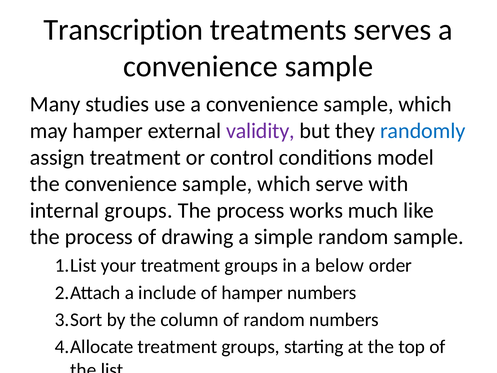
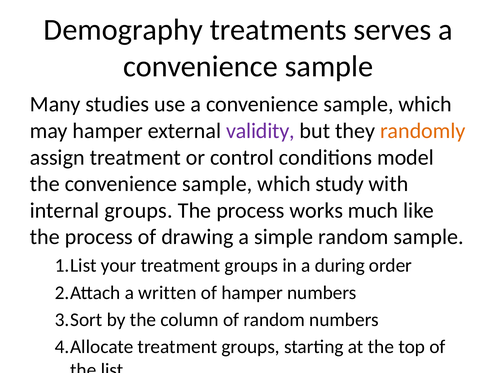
Transcription: Transcription -> Demography (123, 30)
randomly colour: blue -> orange (423, 131)
serve: serve -> study (340, 184)
below: below -> during (340, 265)
include: include -> written (167, 292)
